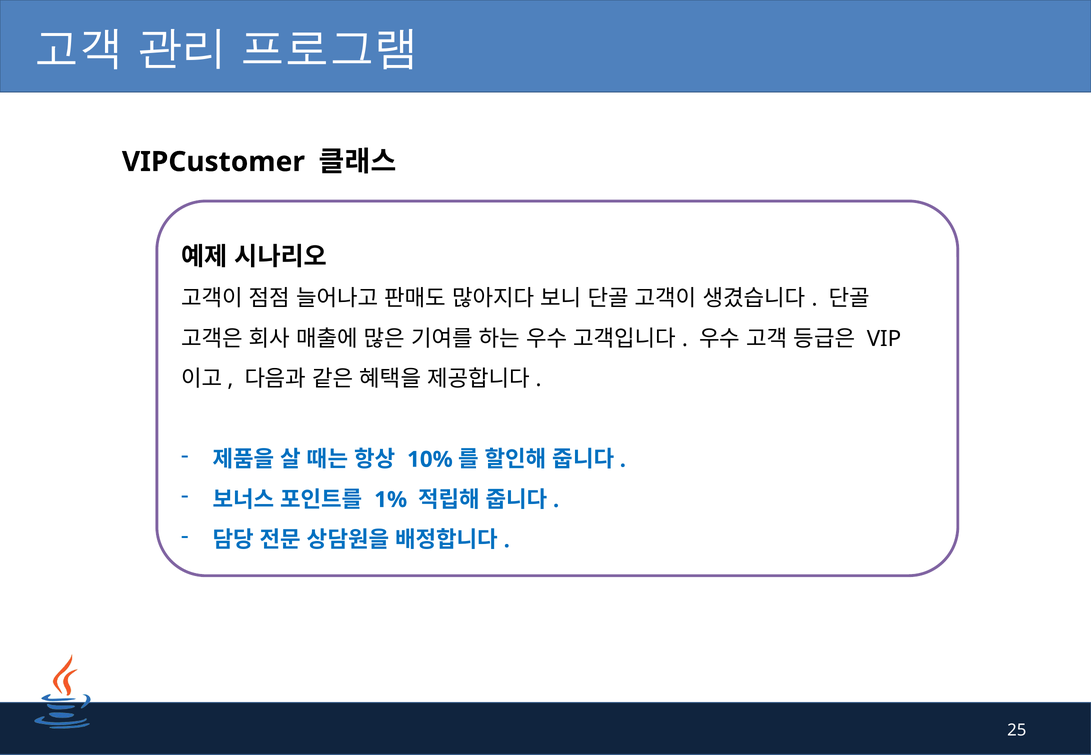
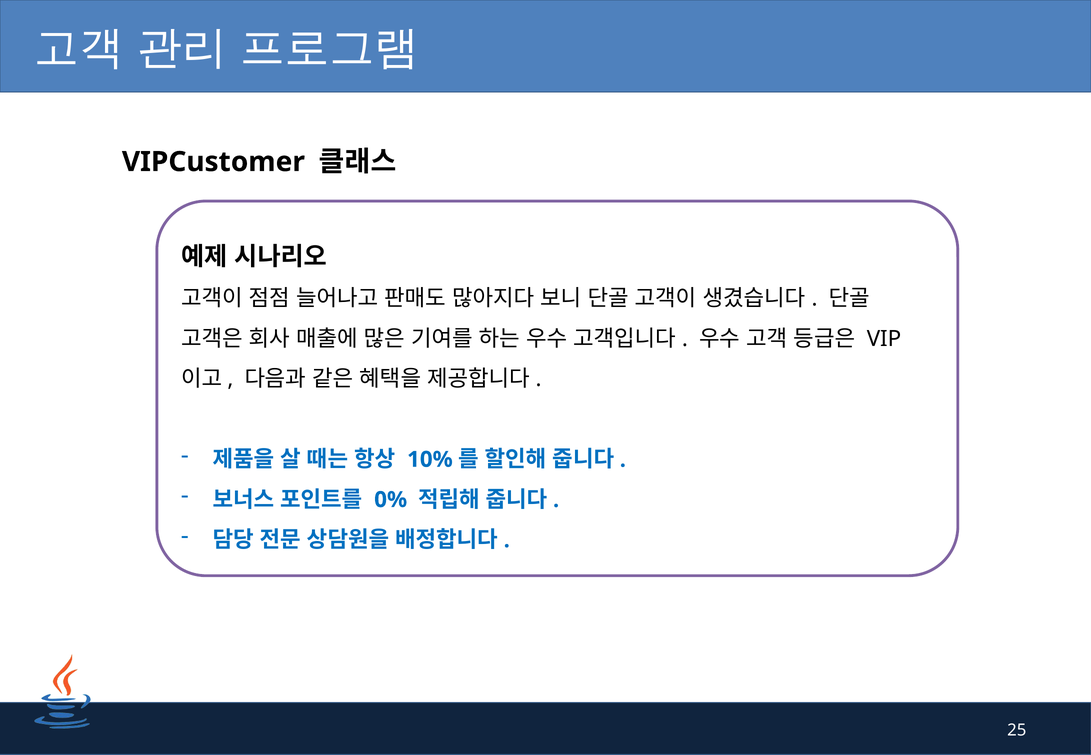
1%: 1% -> 0% (391, 500)
